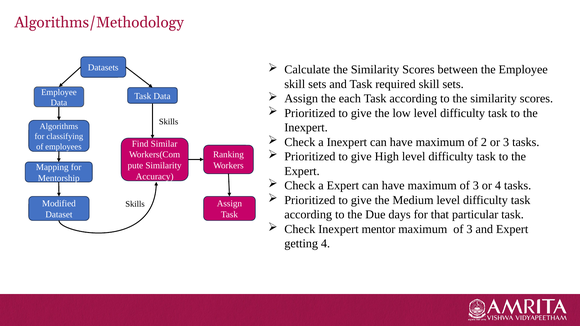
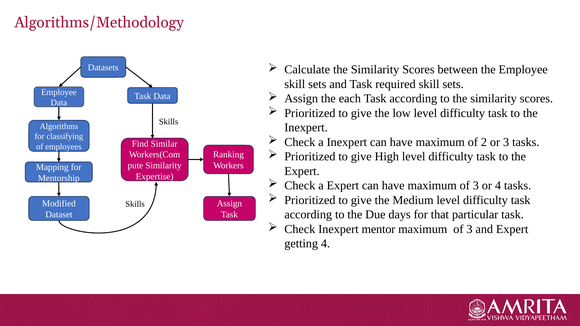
Accuracy: Accuracy -> Expertise (155, 176)
